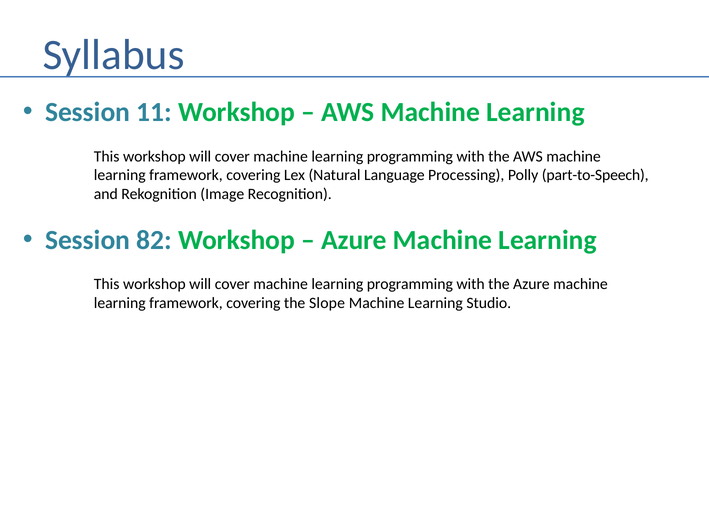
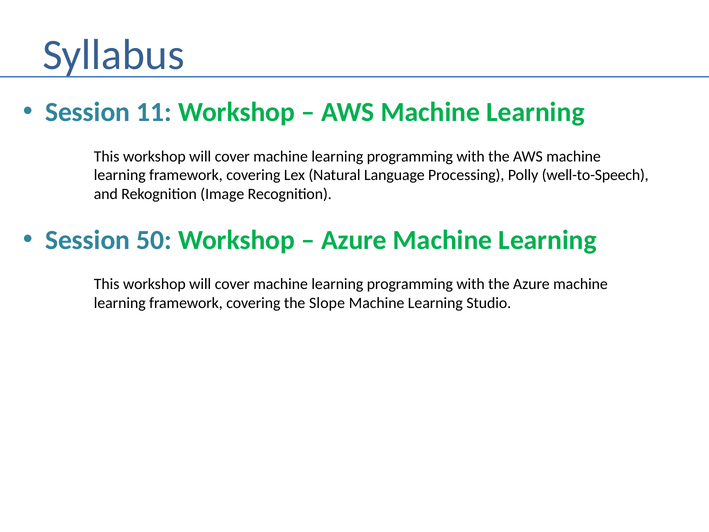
part-to-Speech: part-to-Speech -> well-to-Speech (595, 175)
82: 82 -> 50 (154, 240)
